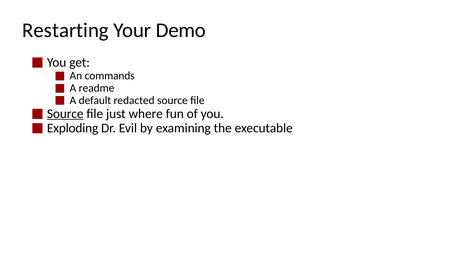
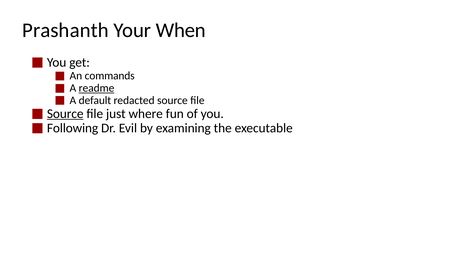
Restarting: Restarting -> Prashanth (65, 30)
Demo: Demo -> When (181, 30)
readme underline: none -> present (97, 88)
Exploding: Exploding -> Following (73, 128)
